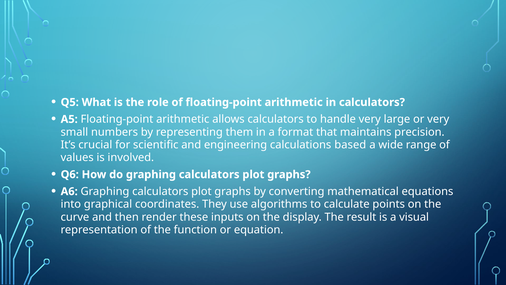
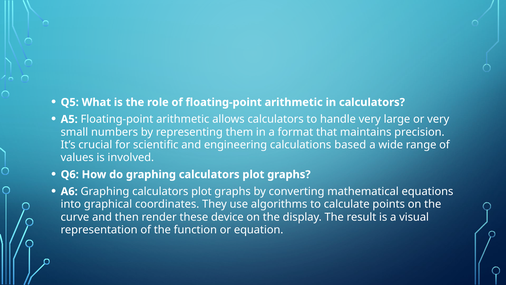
inputs: inputs -> device (227, 217)
